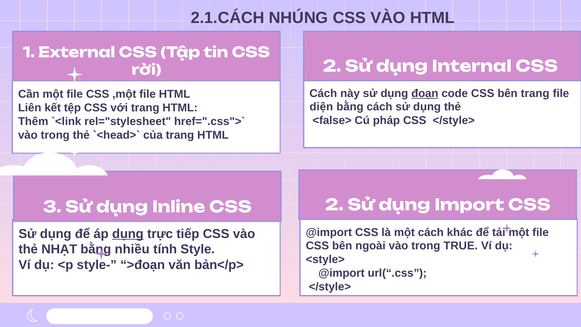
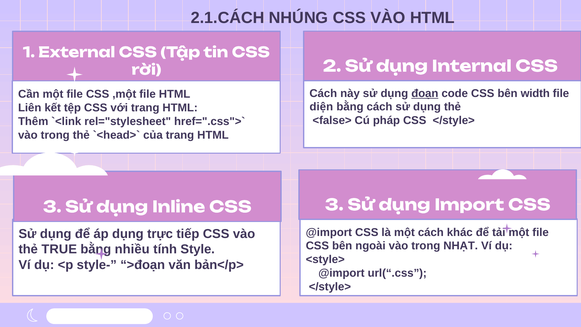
bên trang: trang -> width (535, 93)
CSS 2: 2 -> 3 (334, 205)
dụng underline: present -> none (128, 234)
TRUE: TRUE -> NHẠT (461, 246)
NHẠT: NHẠT -> TRUE (59, 249)
